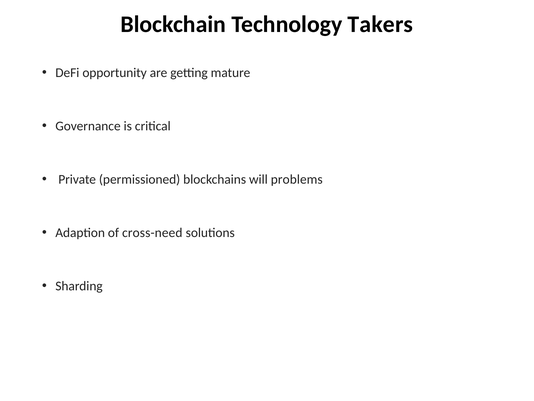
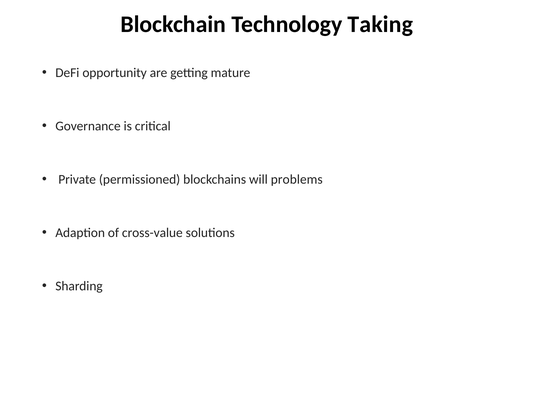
Takers: Takers -> Taking (380, 24)
cross-need: cross-need -> cross-value (152, 232)
